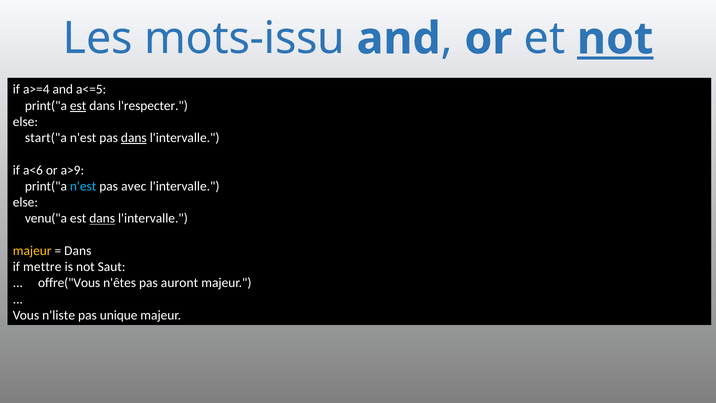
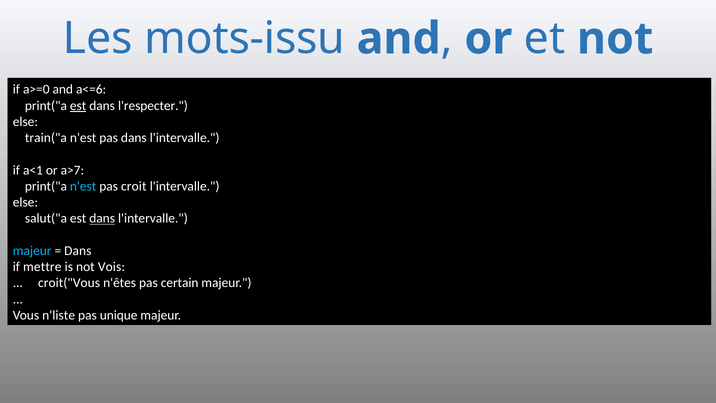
not underline: present -> none (615, 39)
a>=4: a>=4 -> a>=0 (36, 89)
a<=5: a<=5 -> a<=6 (91, 89)
start("a: start("a -> train("a (46, 138)
dans underline: present -> none (134, 138)
a<6: a<6 -> a<1 (33, 170)
a>9: a>9 -> a>7 (72, 170)
avec: avec -> croit (134, 186)
venu("a: venu("a -> salut("a (46, 218)
majeur colour: yellow -> light blue (32, 251)
Saut: Saut -> Vois (111, 267)
offre("Vous: offre("Vous -> croit("Vous (69, 283)
auront: auront -> certain (180, 283)
